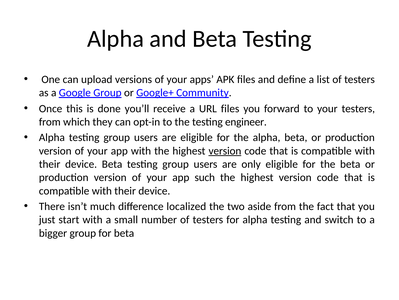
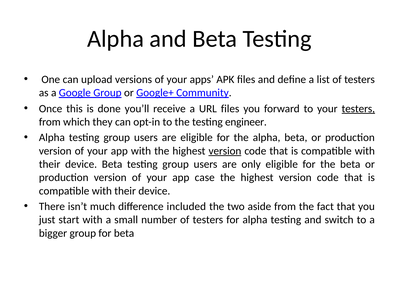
testers underline: none -> present (358, 108)
such: such -> case (205, 177)
localized: localized -> included (186, 206)
